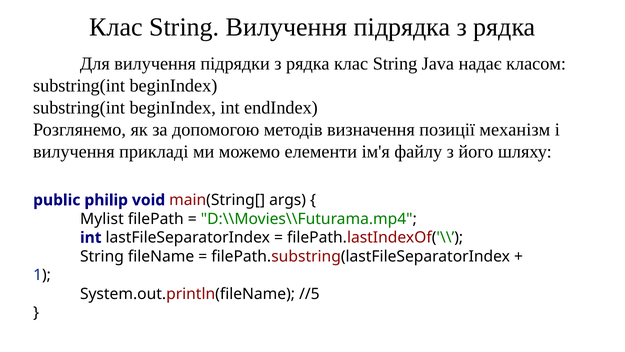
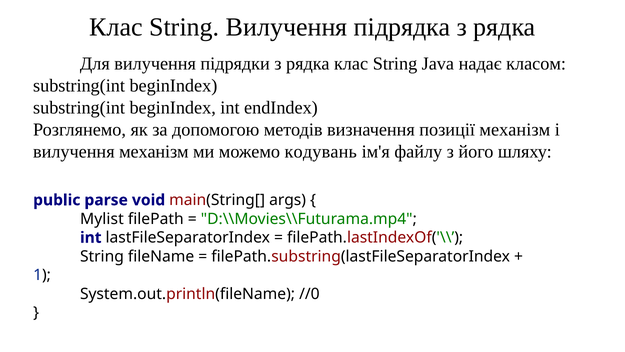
вилучення прикладі: прикладі -> механізм (154, 151)
елементи: елементи -> кодувань (321, 151)
philip: philip -> parse (106, 200)
//5: //5 -> //0 (309, 294)
